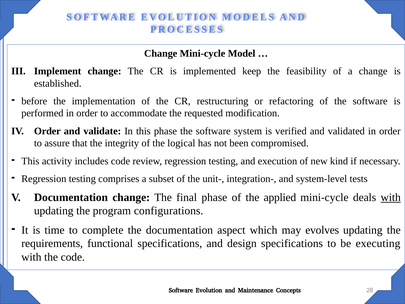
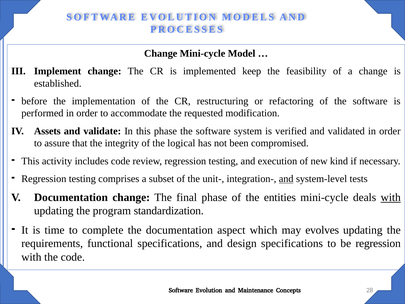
Order: Order -> Assets (47, 131)
and underline: none -> present (286, 179)
applied: applied -> entities (280, 197)
configurations: configurations -> standardization (169, 211)
be executing: executing -> regression (378, 243)
